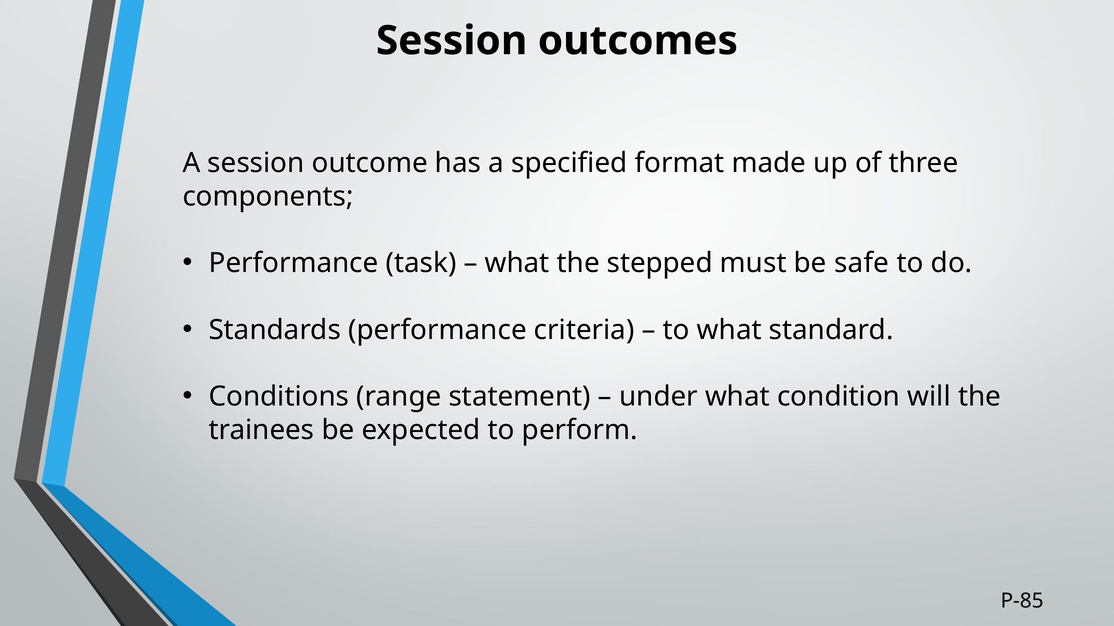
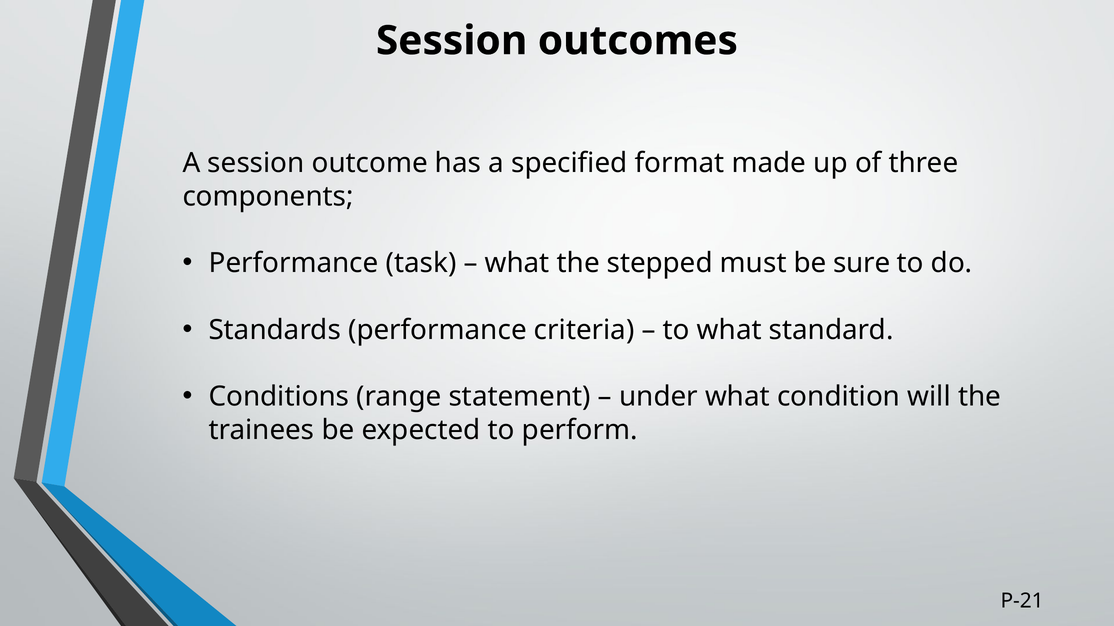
safe: safe -> sure (862, 263)
P-85: P-85 -> P-21 (1022, 602)
